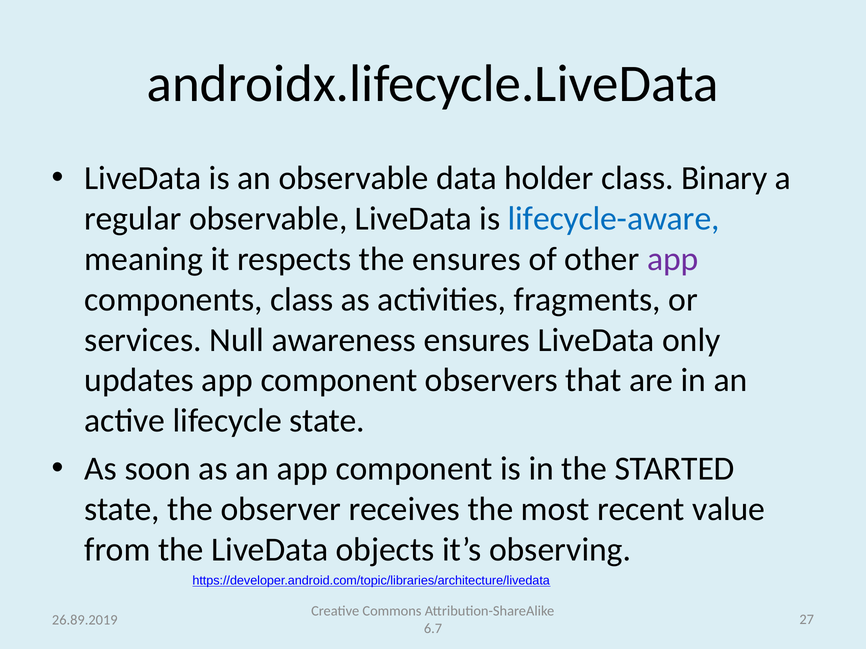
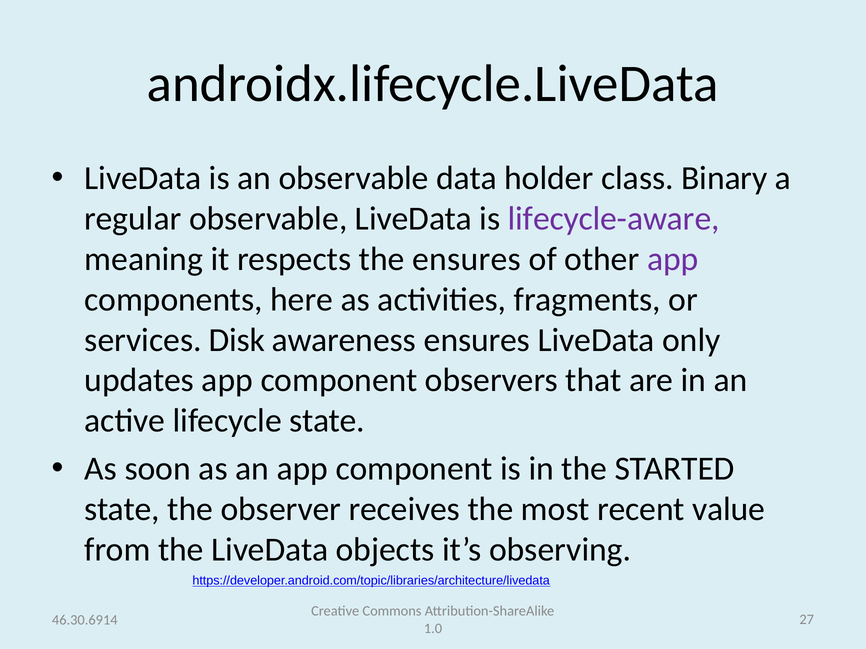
lifecycle-aware colour: blue -> purple (614, 219)
components class: class -> here (302, 300)
Null: Null -> Disk (237, 340)
26.89.2019: 26.89.2019 -> 46.30.6914 (85, 620)
6.7: 6.7 -> 1.0 (433, 629)
